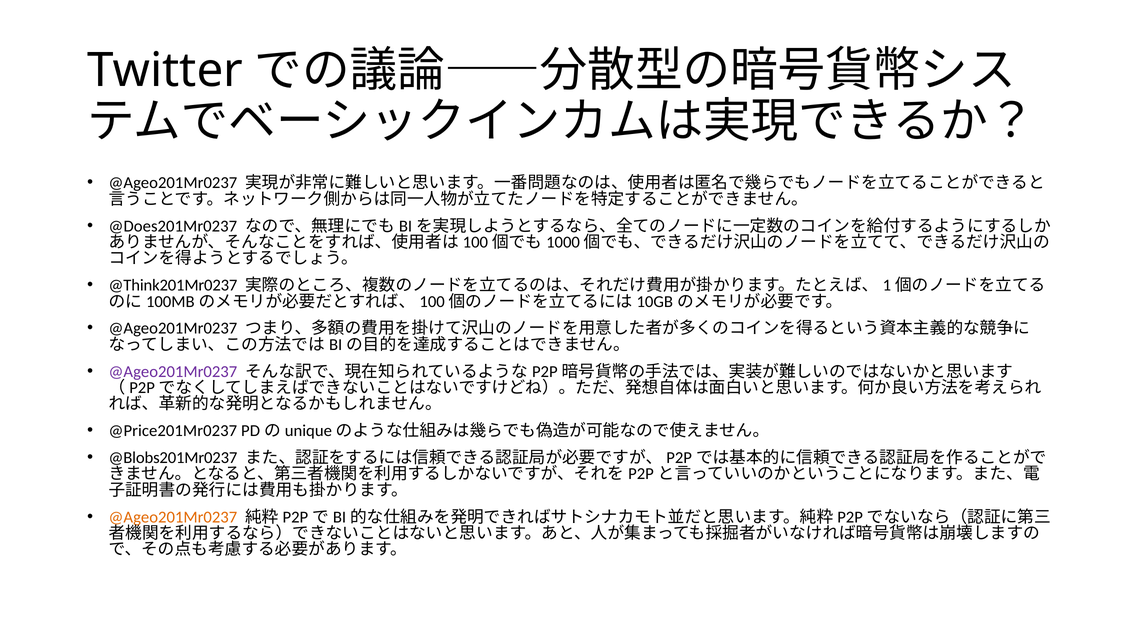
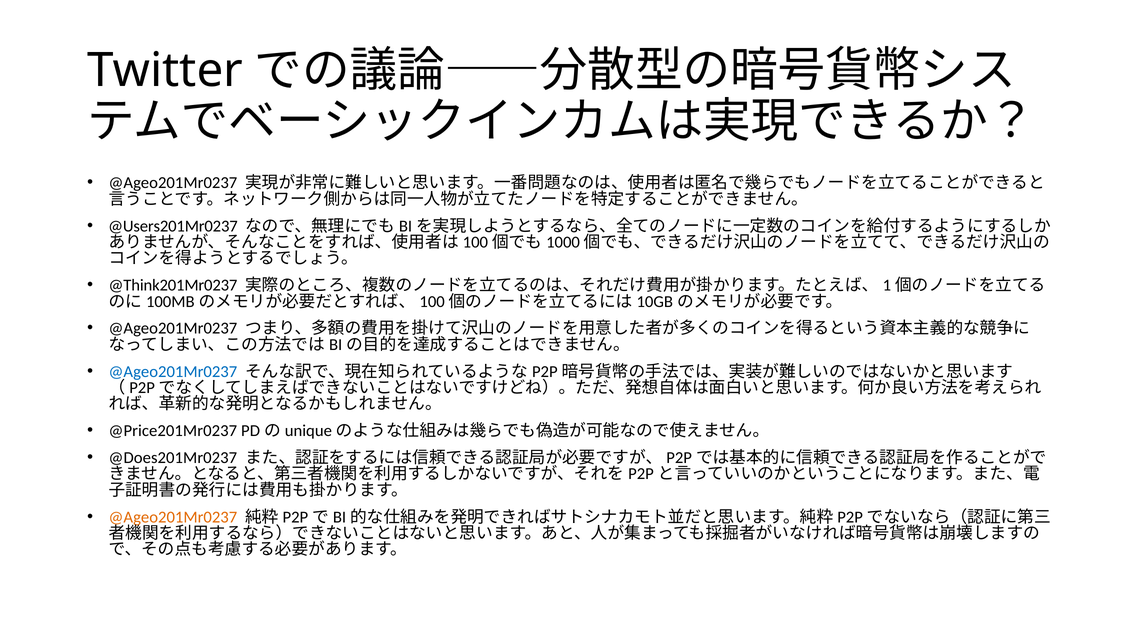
@Does201Mr0237: @Does201Mr0237 -> @Users201Mr0237 (173, 226)
@Ageo201Mr0237 colour: purple -> blue (173, 371)
@Blobs201Mr0237: @Blobs201Mr0237 -> @Does201Mr0237 (173, 458)
